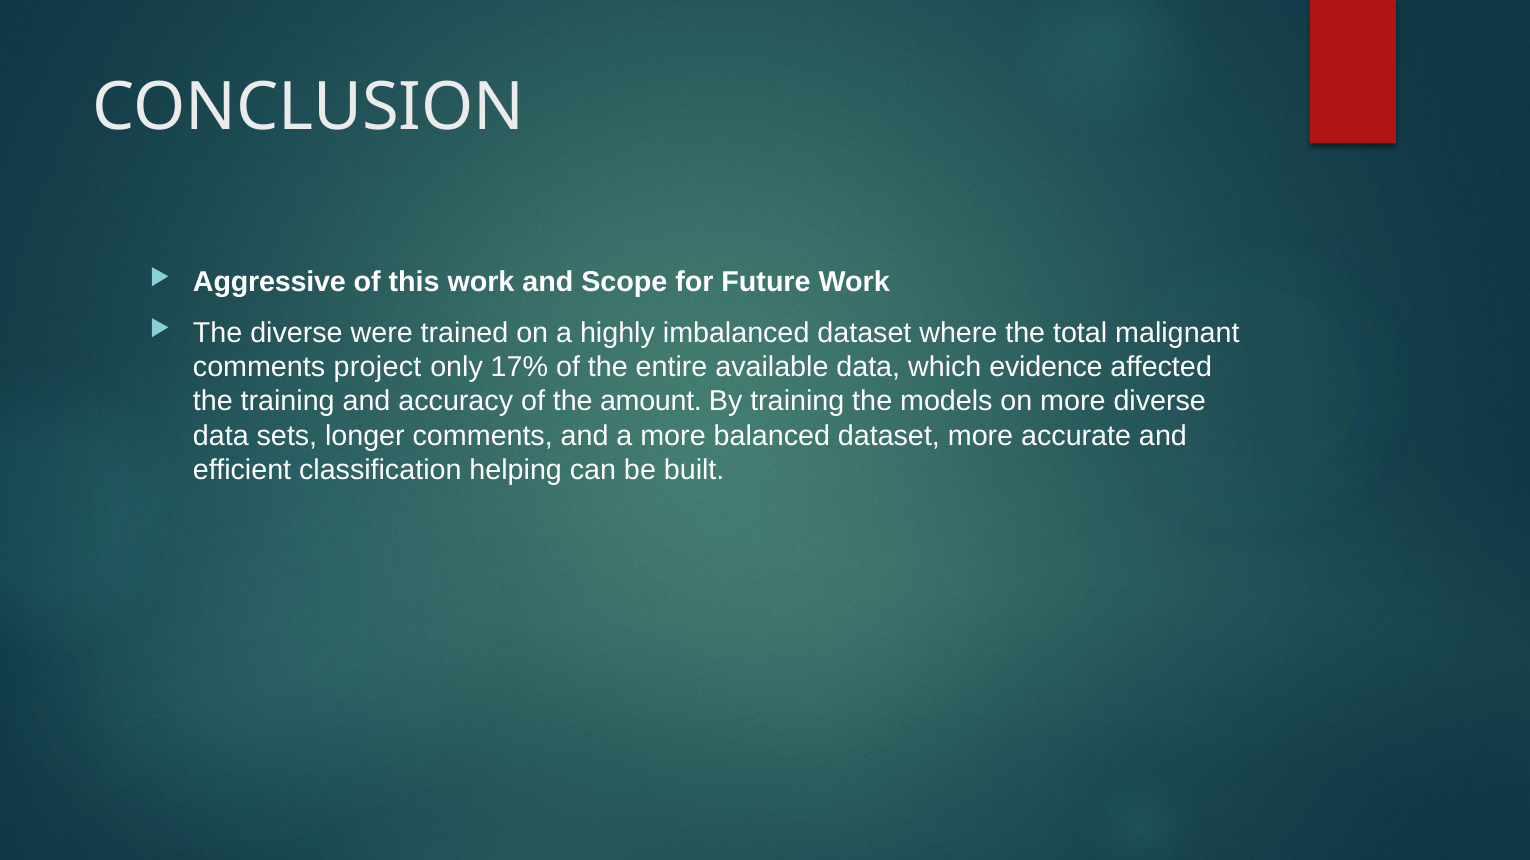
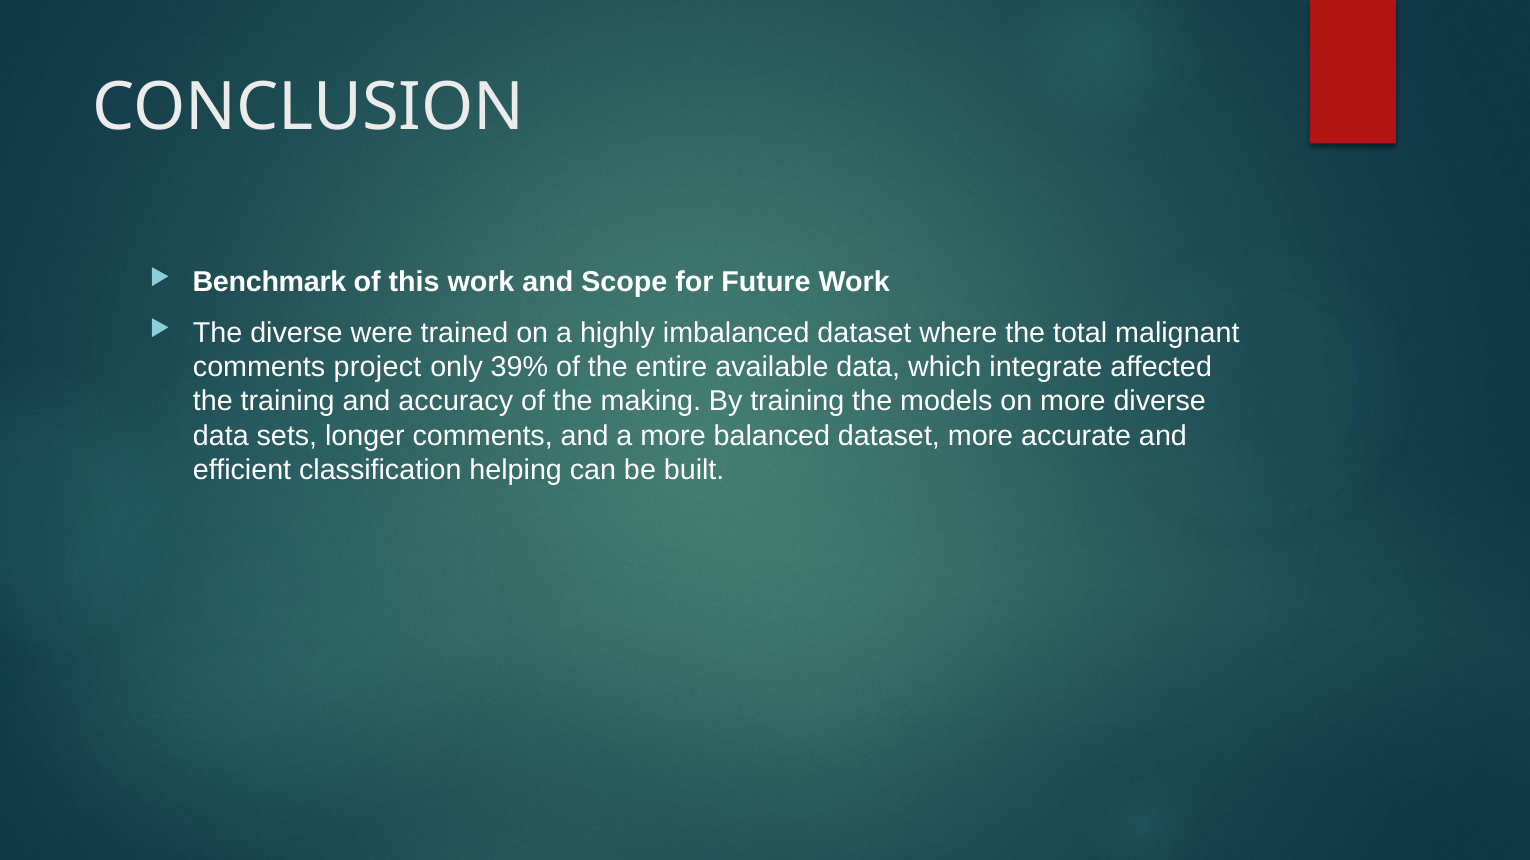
Aggressive: Aggressive -> Benchmark (270, 283)
17%: 17% -> 39% (519, 367)
evidence: evidence -> integrate (1046, 367)
amount: amount -> making (651, 402)
